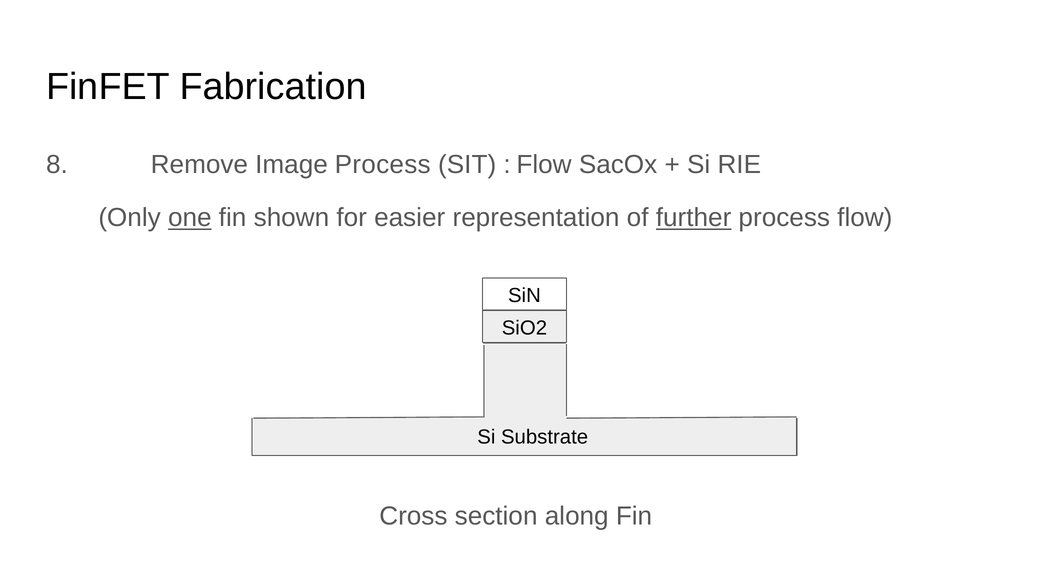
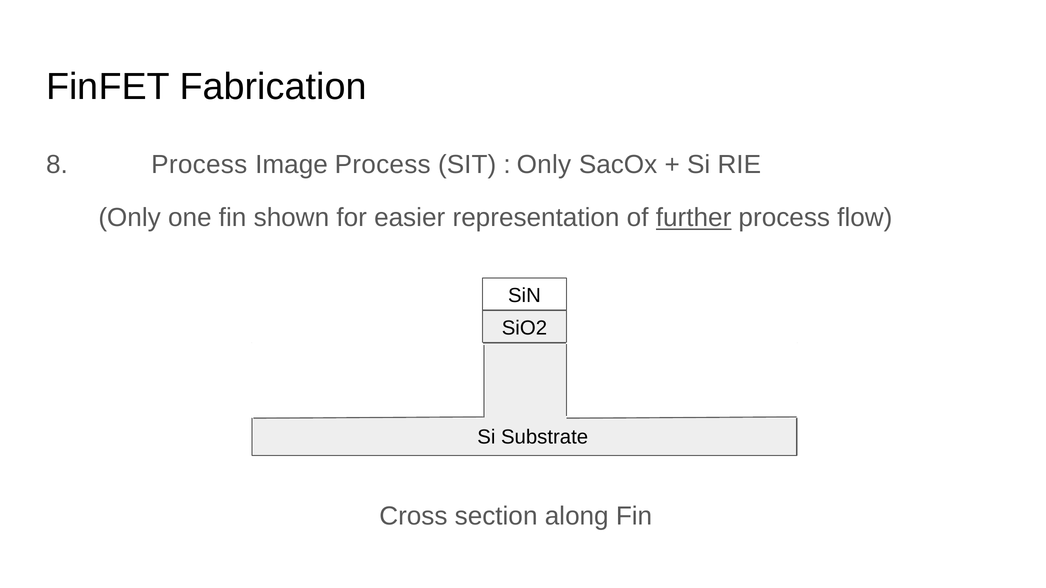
8 Remove: Remove -> Process (199, 164)
Flow: Flow -> Only (544, 164)
one underline: present -> none (190, 218)
